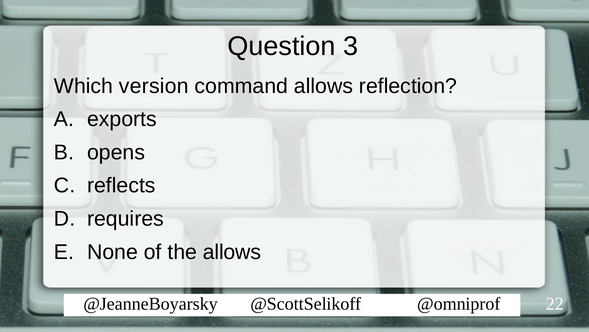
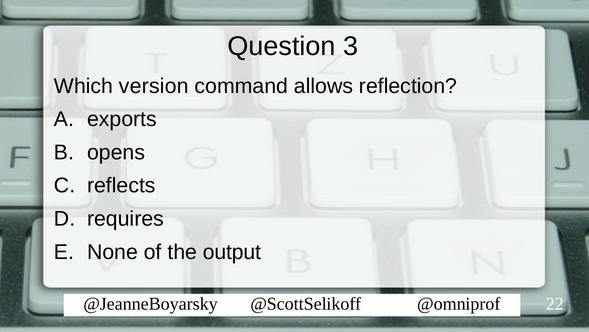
the allows: allows -> output (232, 251)
